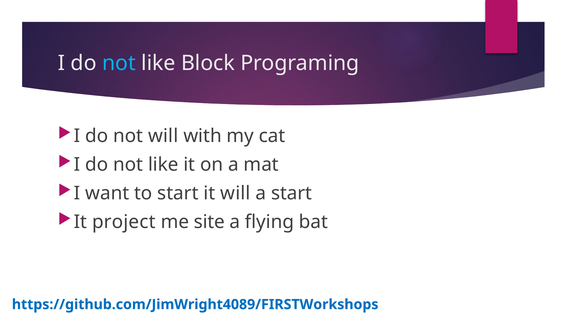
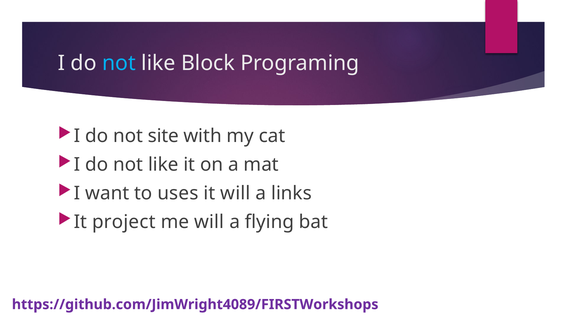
not will: will -> site (163, 136)
to start: start -> uses (178, 193)
a start: start -> links (291, 193)
me site: site -> will (209, 222)
https://github.com/JimWright4089/FIRSTWorkshops colour: blue -> purple (195, 304)
